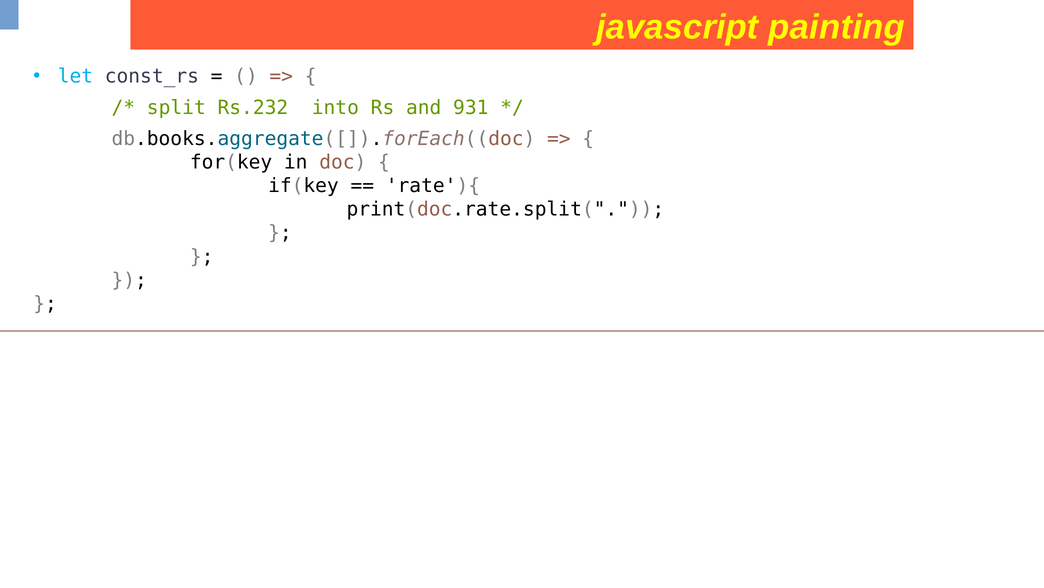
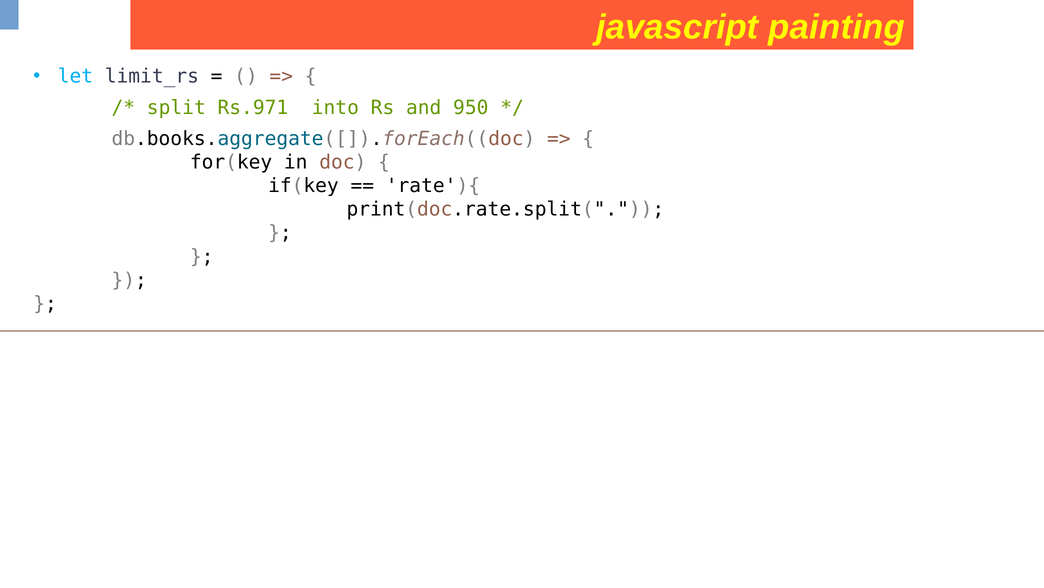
const_rs: const_rs -> limit_rs (152, 76)
Rs.232: Rs.232 -> Rs.971 (253, 107)
931: 931 -> 950 (471, 107)
